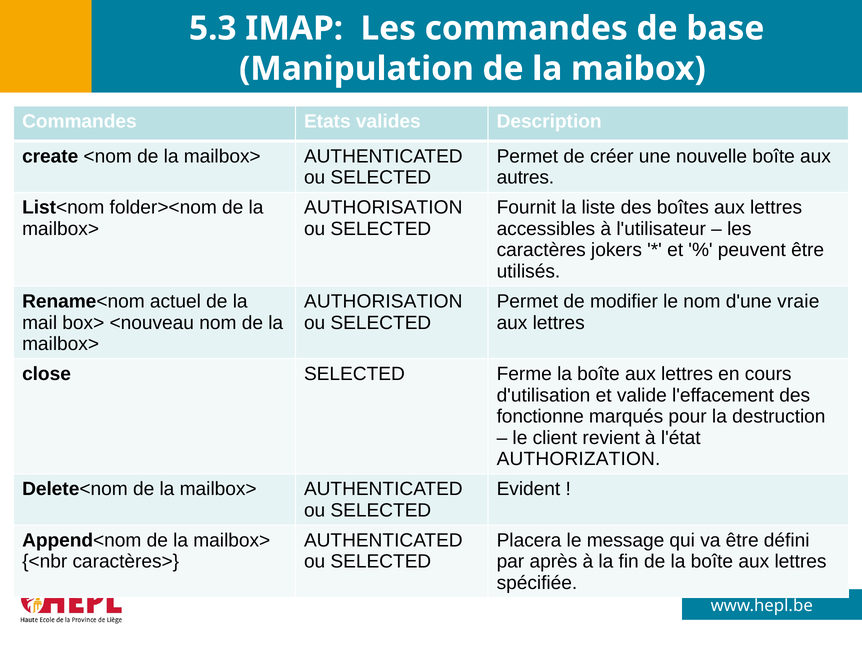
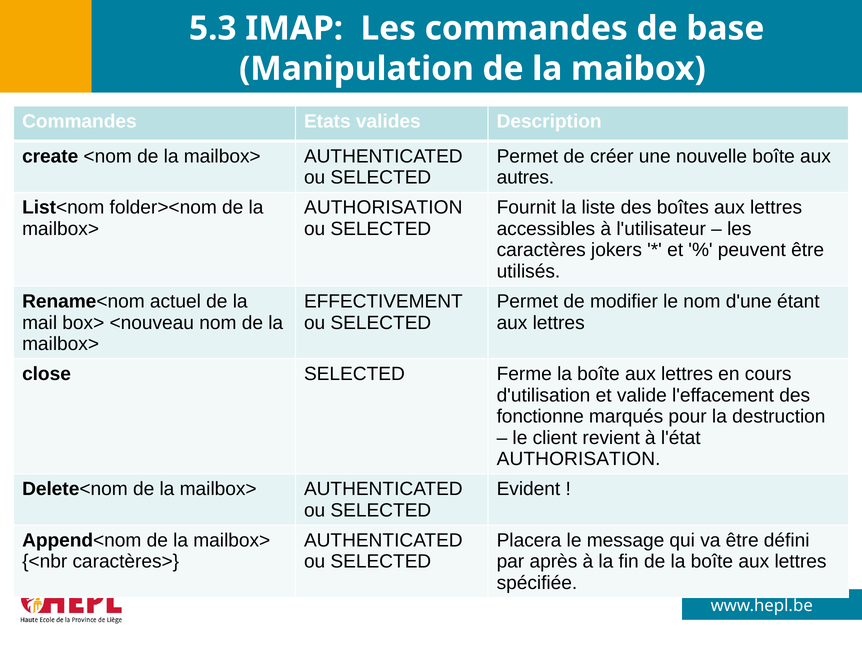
AUTHORISATION: AUTHORISATION -> EFFECTIVEMENT (383, 301)
vraie: vraie -> étant (798, 301)
AUTHORIZATION: AUTHORIZATION -> AUTHORISATION (579, 459)
